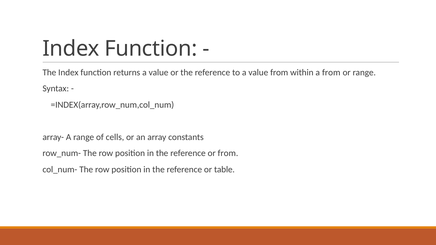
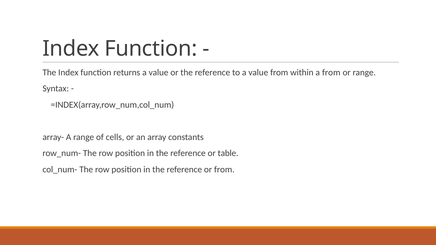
or from: from -> table (228, 153)
or table: table -> from (224, 170)
